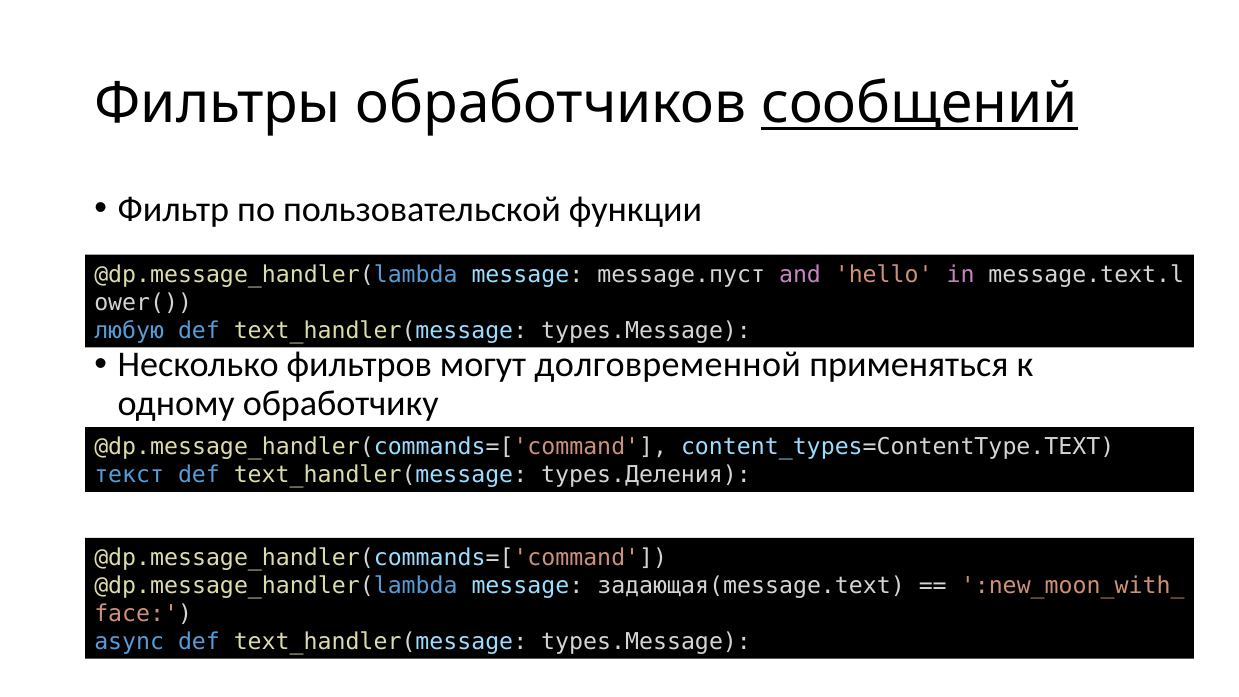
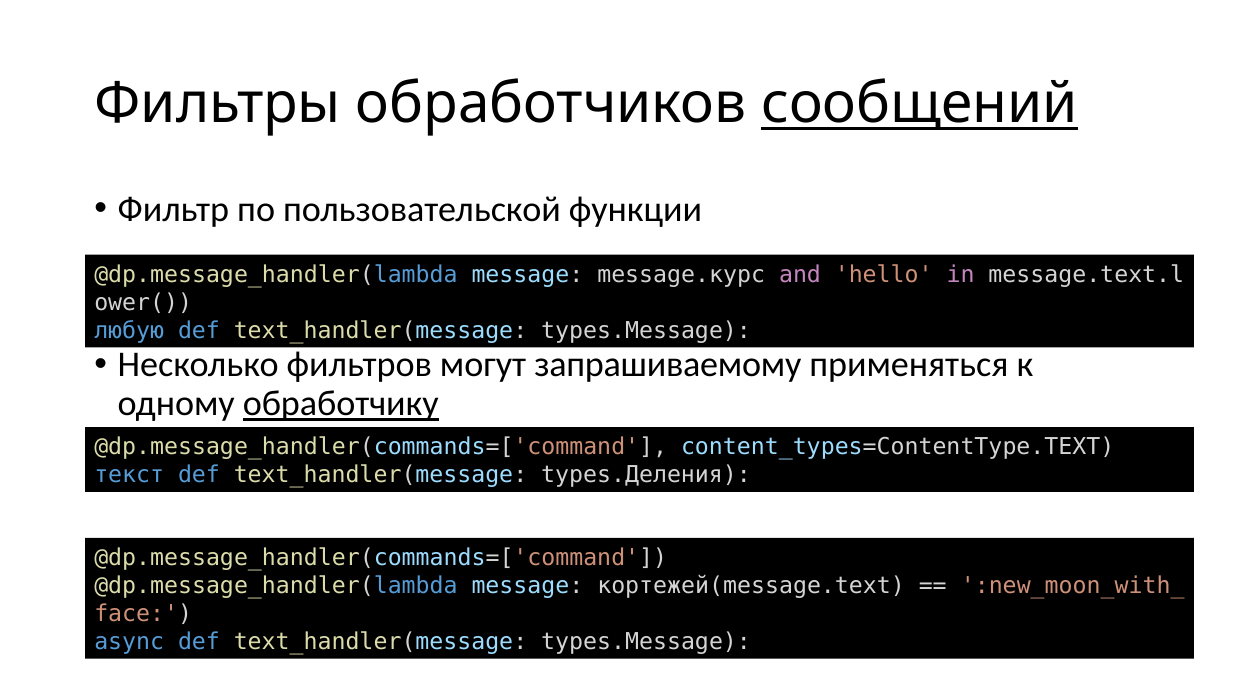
message.пуст: message.пуст -> message.курс (681, 275)
долговременной: долговременной -> запрашиваемому (668, 365)
обработчику underline: none -> present (341, 404)
задающая(message.text: задающая(message.text -> кортежей(message.text (751, 586)
